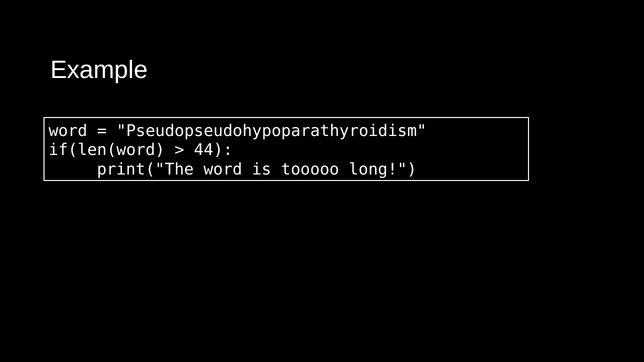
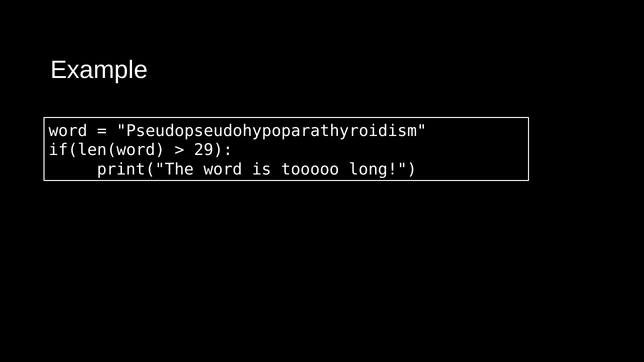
44: 44 -> 29 (213, 150)
